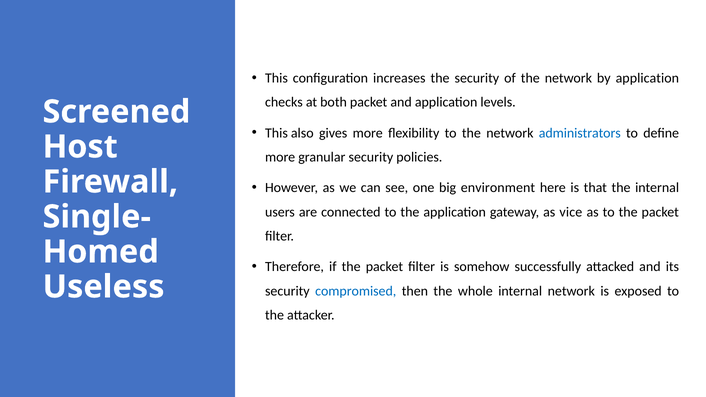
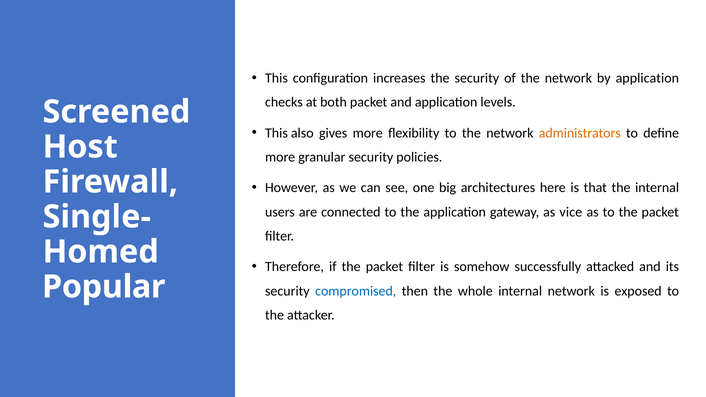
administrators colour: blue -> orange (580, 133)
environment: environment -> architectures (498, 188)
Useless: Useless -> Popular (104, 287)
